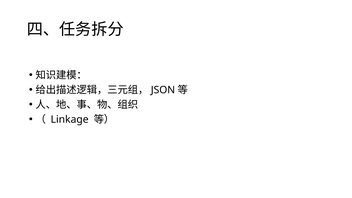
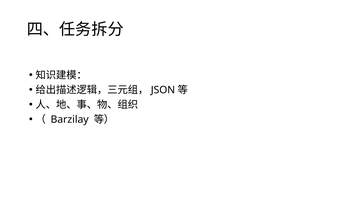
Linkage: Linkage -> Barzilay (70, 119)
